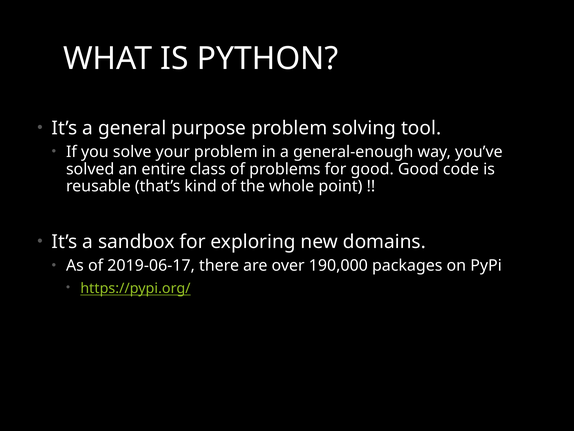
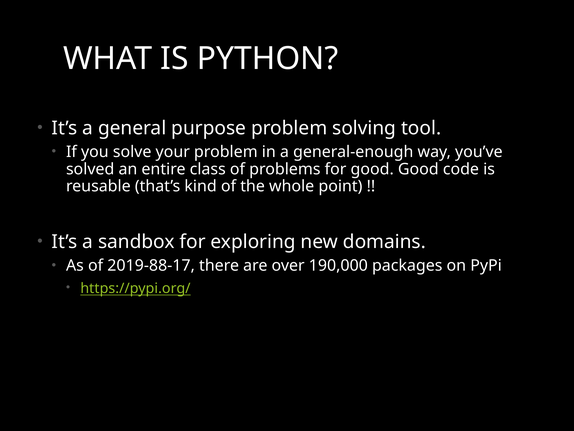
2019-06-17: 2019-06-17 -> 2019-88-17 (151, 265)
